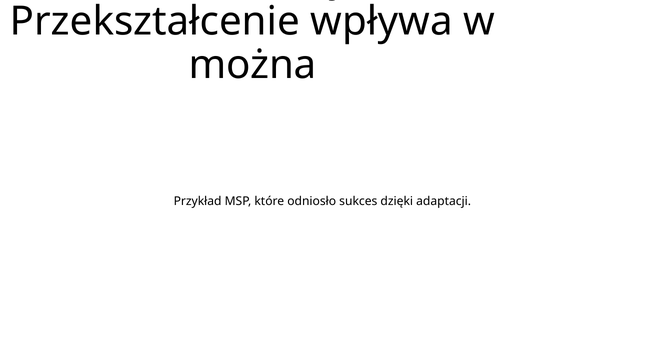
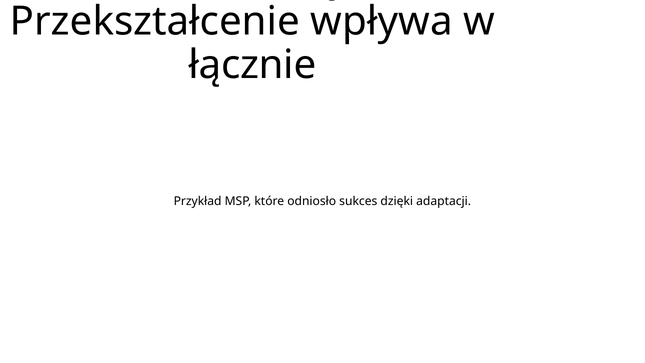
można: można -> łącznie (253, 65)
